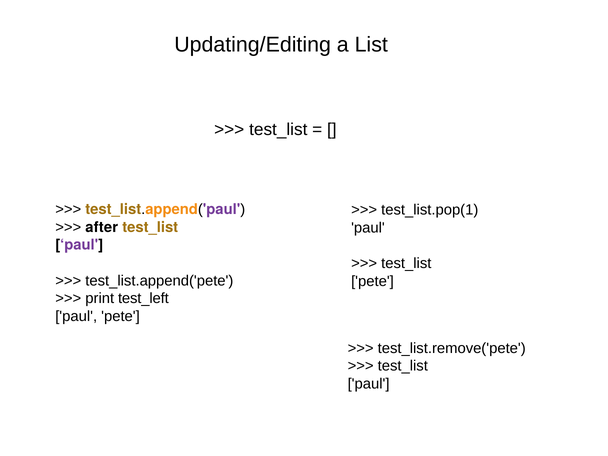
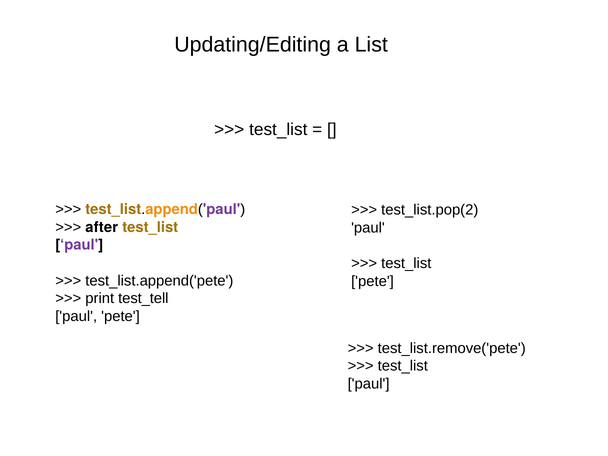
test_list.pop(1: test_list.pop(1 -> test_list.pop(2 (430, 210)
test_left: test_left -> test_tell (143, 298)
